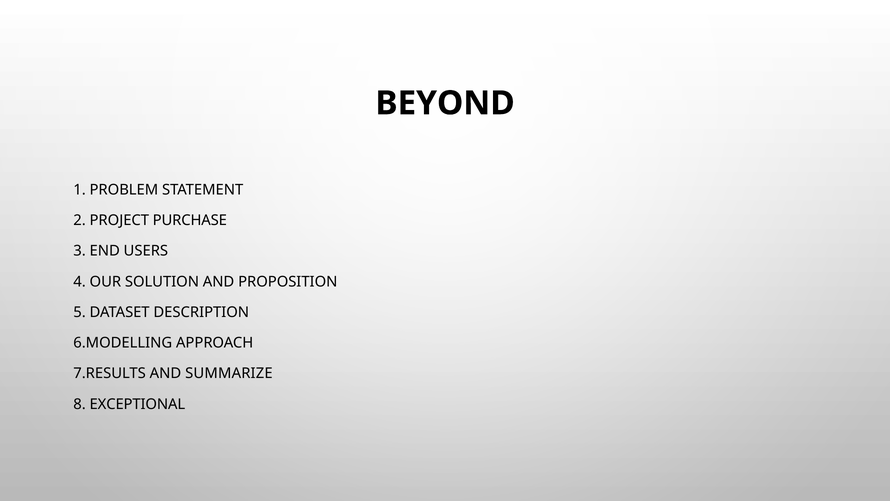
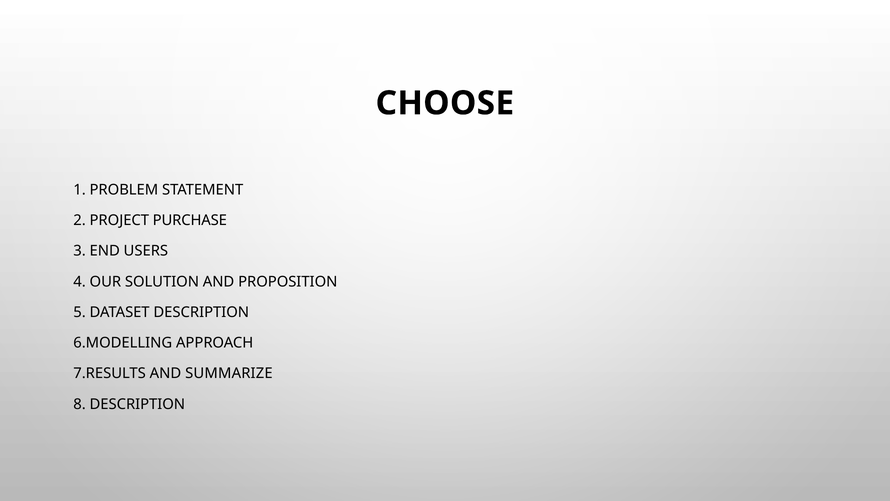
BEYOND: BEYOND -> CHOOSE (445, 103)
8 EXCEPTIONAL: EXCEPTIONAL -> DESCRIPTION (137, 404)
